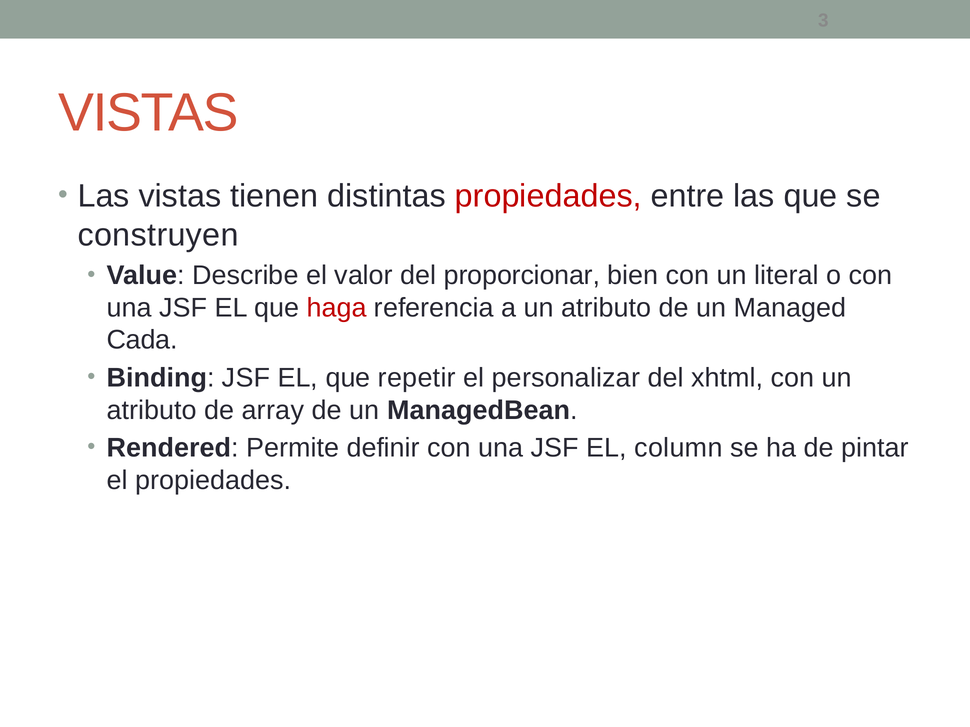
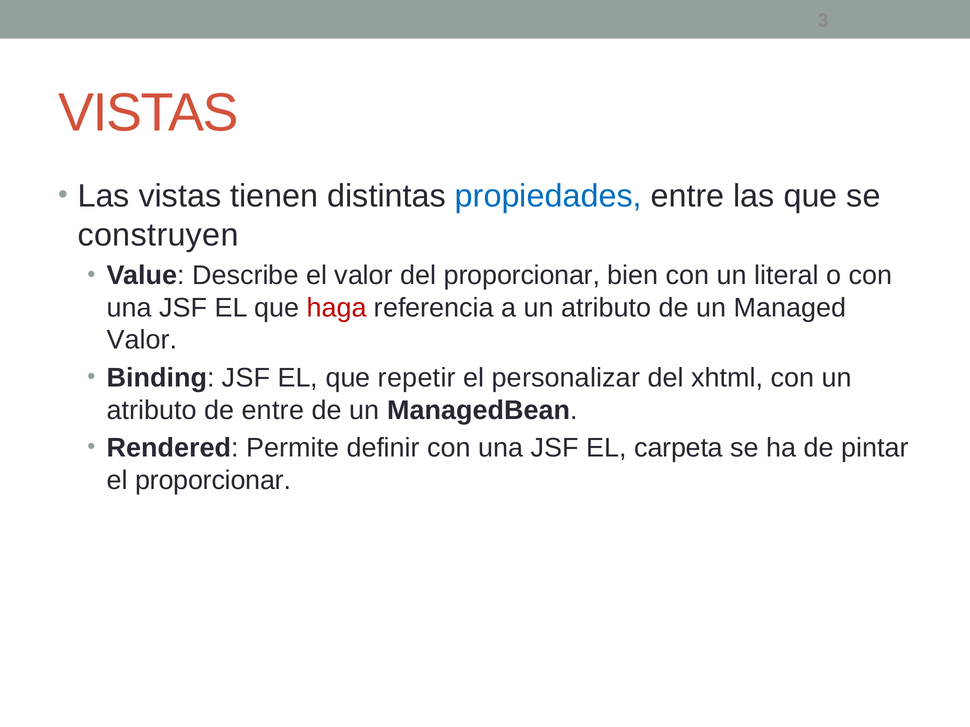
propiedades colour: red -> blue (548, 196)
Cada: Cada -> Valor (142, 340)
de array: array -> entre (273, 410)
column: column -> carpeta (679, 448)
el propiedades: propiedades -> proporcionar (213, 480)
